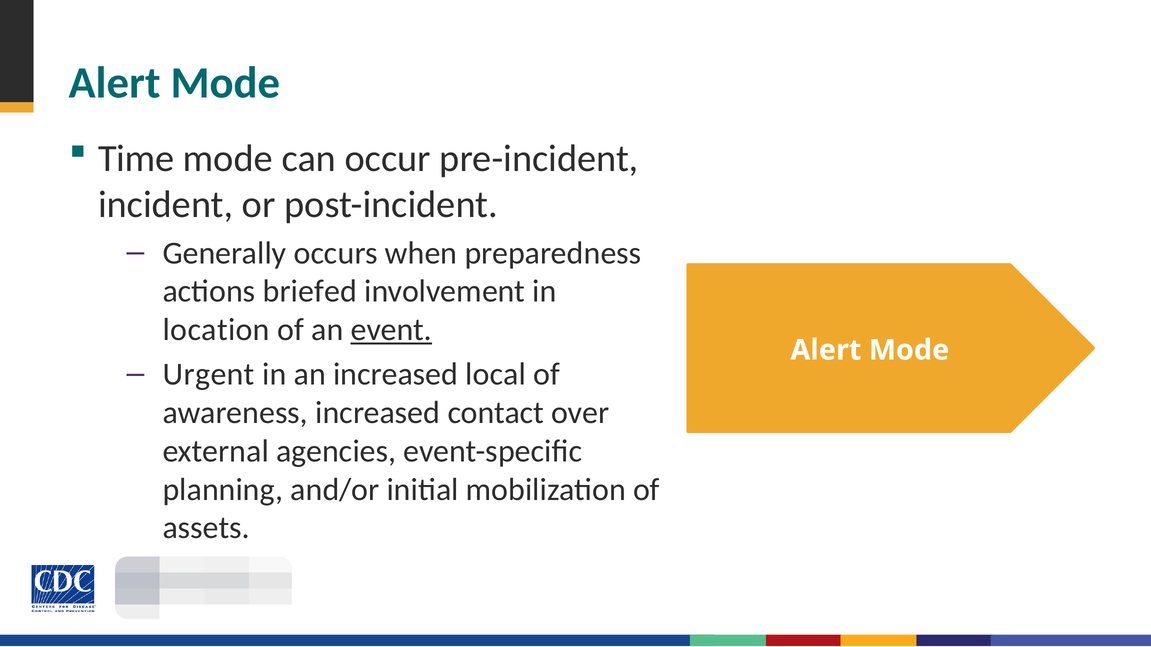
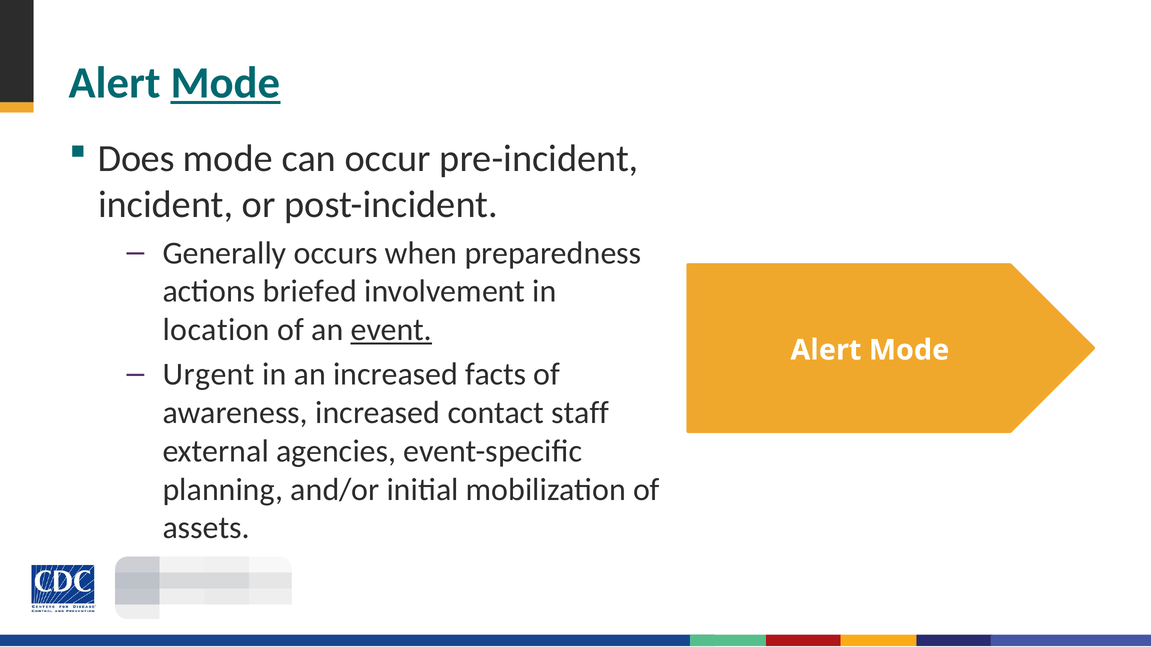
Mode underline: none -> present (226, 83)
Time: Time -> Does (136, 159)
local: local -> facts (496, 375)
over: over -> staff (580, 413)
